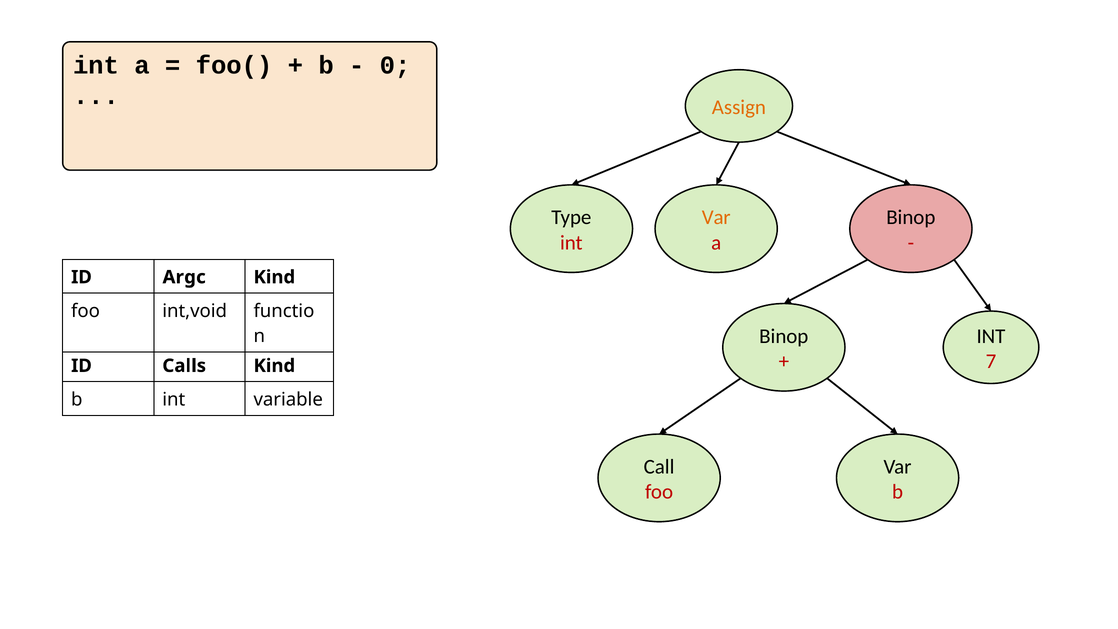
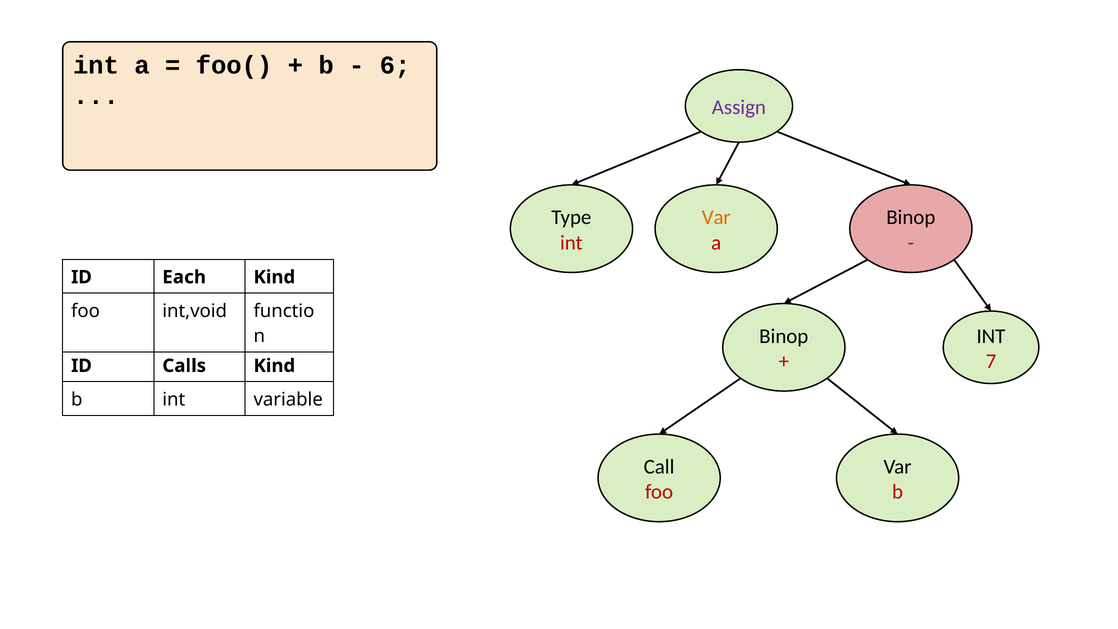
0: 0 -> 6 (395, 65)
Assign colour: orange -> purple (739, 107)
Argc: Argc -> Each (184, 277)
